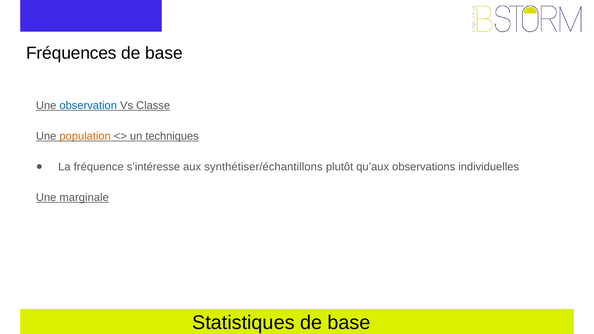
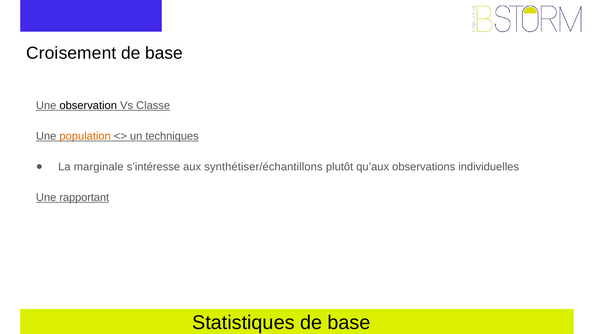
Fréquences: Fréquences -> Croisement (71, 53)
observation colour: blue -> black (88, 105)
fréquence: fréquence -> marginale (99, 167)
marginale: marginale -> rapportant (84, 198)
